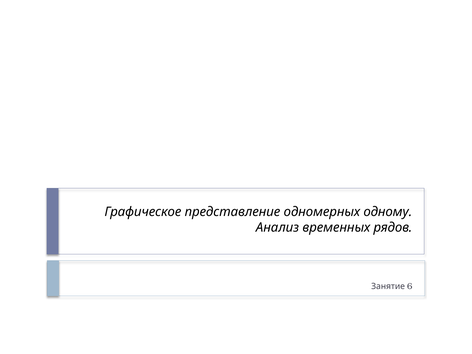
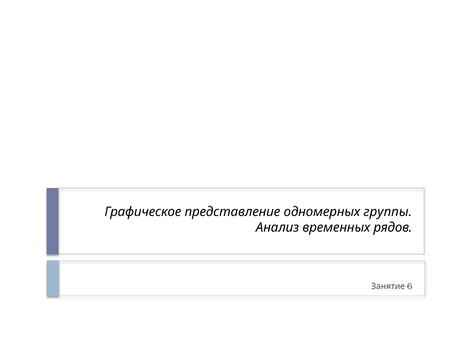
одному: одному -> группы (388, 212)
